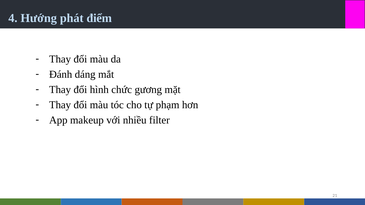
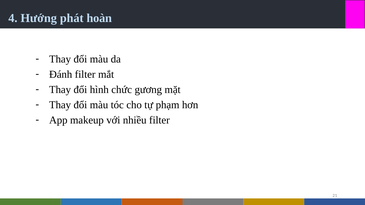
điểm: điểm -> hoàn (99, 18)
Đánh dáng: dáng -> filter (85, 74)
